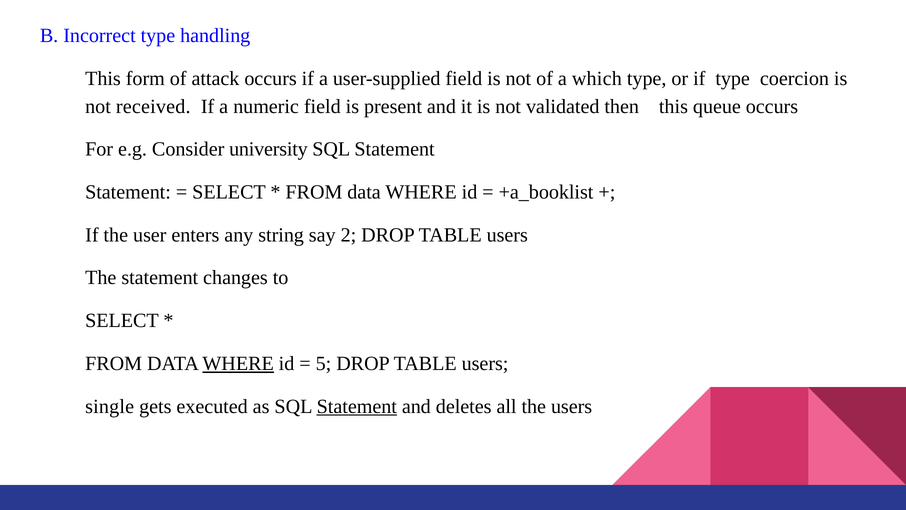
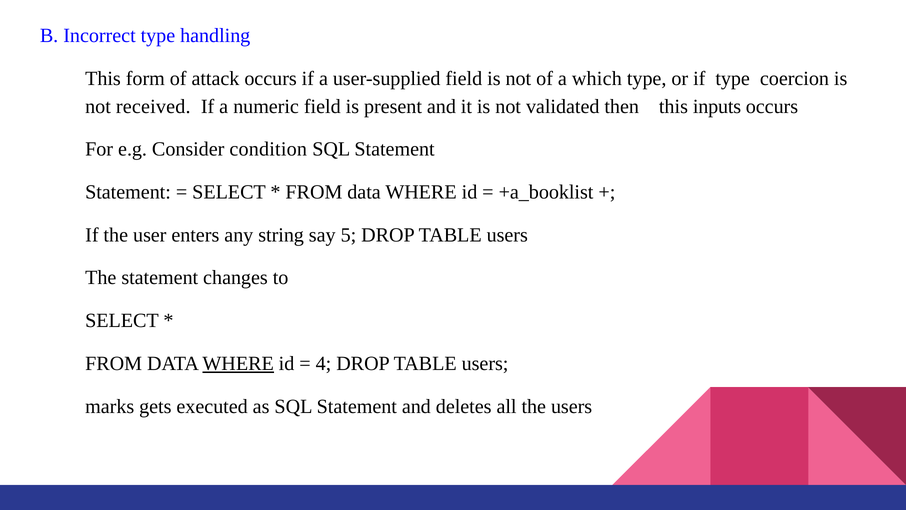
queue: queue -> inputs (717, 106)
university: university -> condition (268, 149)
2: 2 -> 5 (348, 235)
5: 5 -> 4 (323, 363)
single: single -> marks (110, 406)
Statement underline: present -> none (357, 406)
